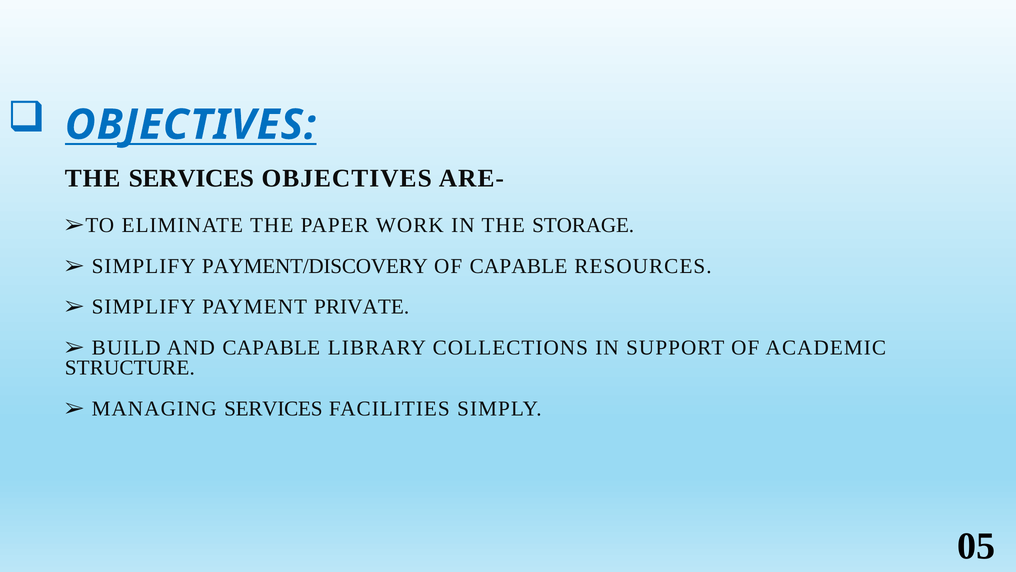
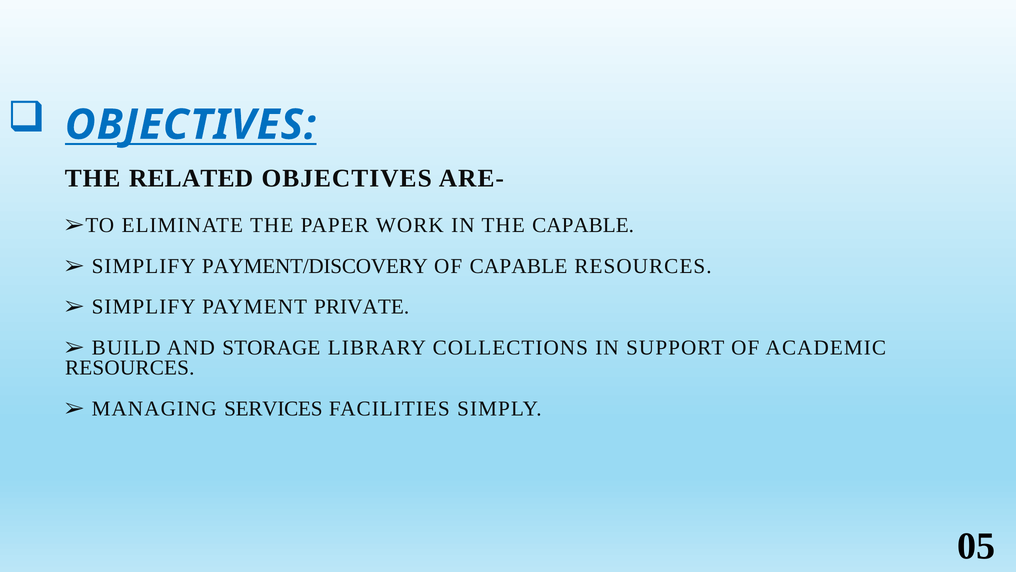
THE SERVICES: SERVICES -> RELATED (191, 178)
THE STORAGE: STORAGE -> CAPABLE (583, 225)
AND CAPABLE: CAPABLE -> STORAGE (271, 347)
STRUCTURE: STRUCTURE -> RESOURCES (130, 368)
